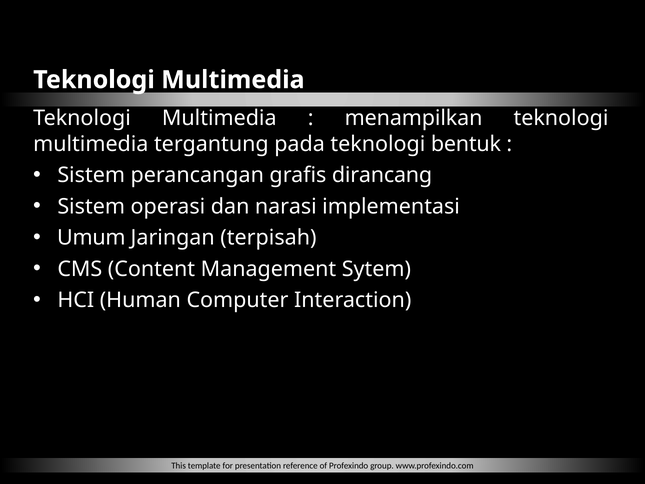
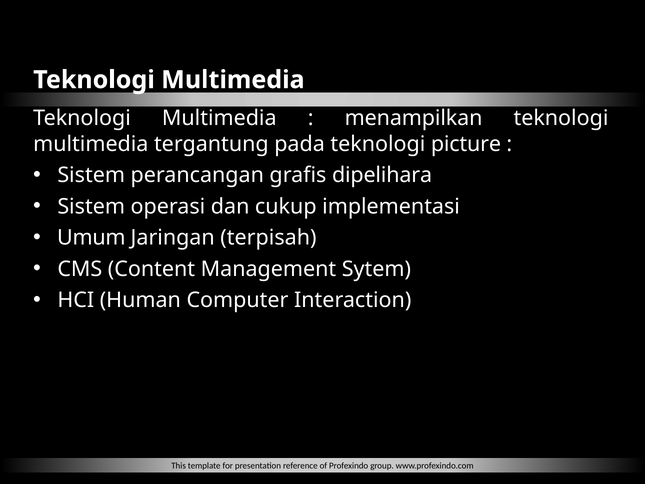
bentuk: bentuk -> picture (466, 144)
dirancang: dirancang -> dipelihara (382, 175)
narasi: narasi -> cukup (286, 206)
